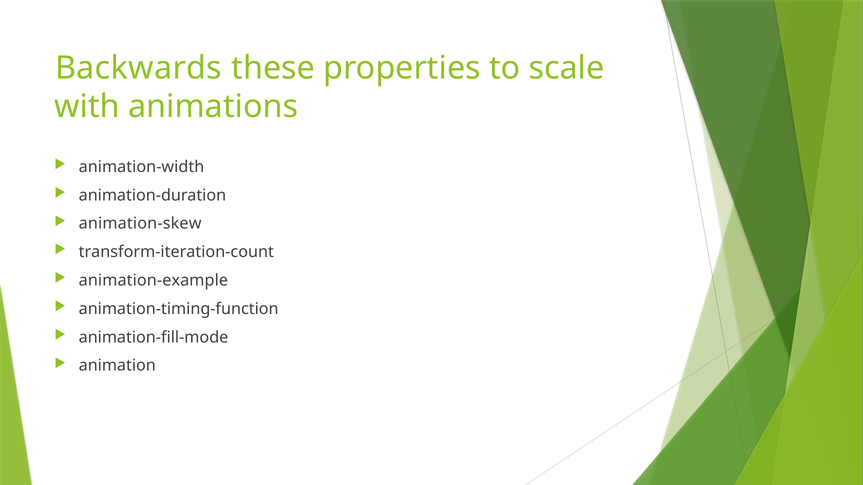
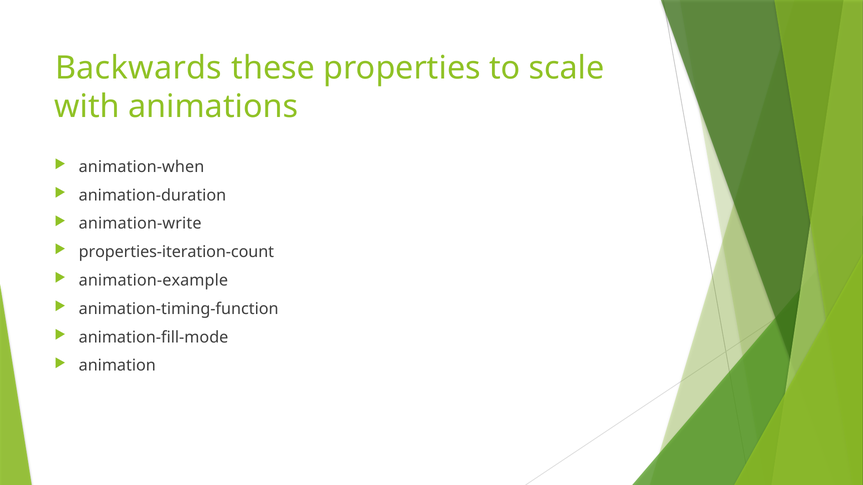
animation-width: animation-width -> animation-when (141, 167)
animation-skew: animation-skew -> animation-write (140, 224)
transform-iteration-count: transform-iteration-count -> properties-iteration-count (176, 252)
